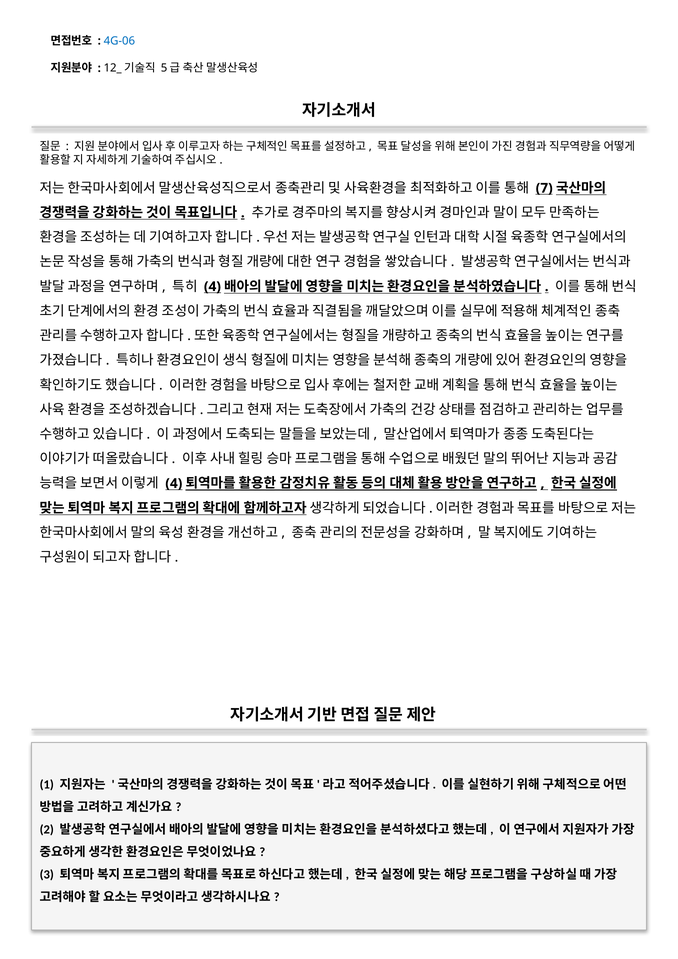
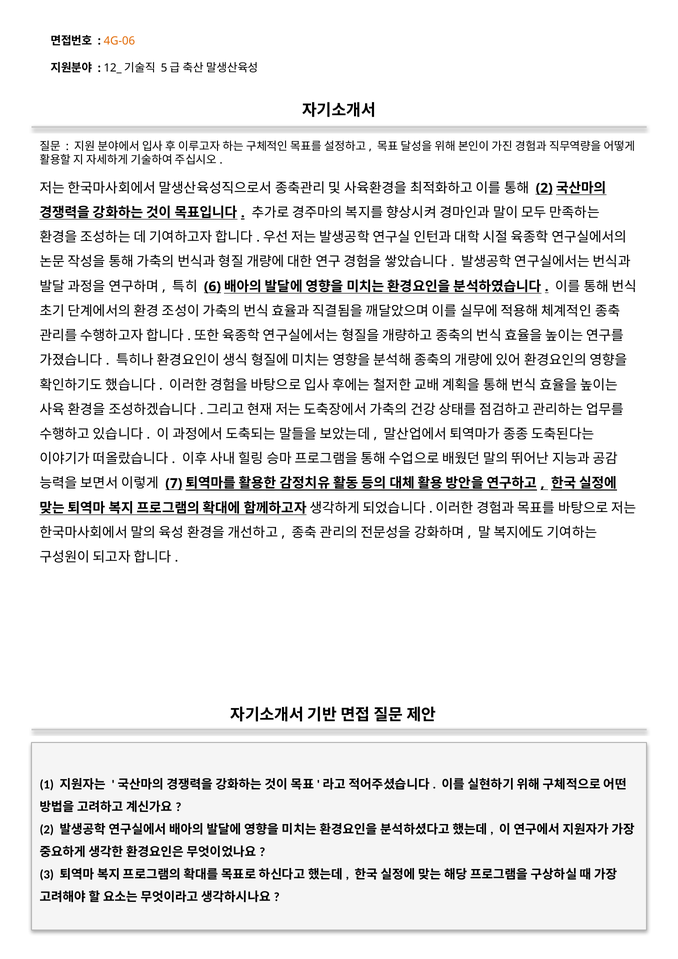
4G-06 colour: blue -> orange (119, 41)
7: 7 -> 2 (544, 188)
4: 4 -> 6 (212, 287)
4: 4 -> 7 (174, 483)
